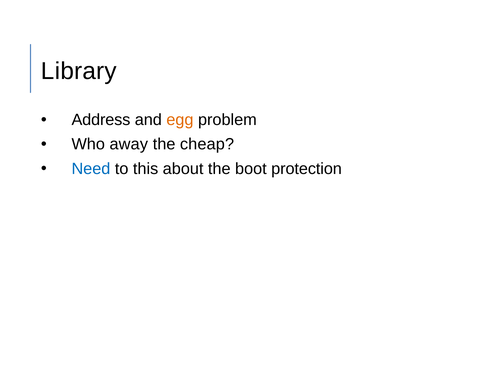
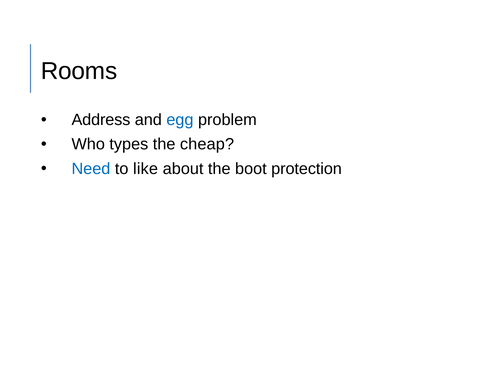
Library: Library -> Rooms (79, 71)
egg colour: orange -> blue (180, 120)
away: away -> types (129, 144)
this: this -> like (146, 169)
